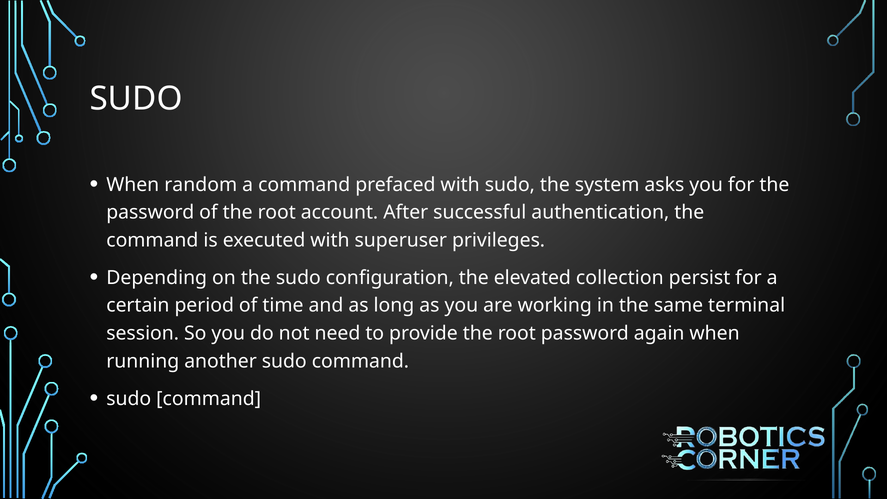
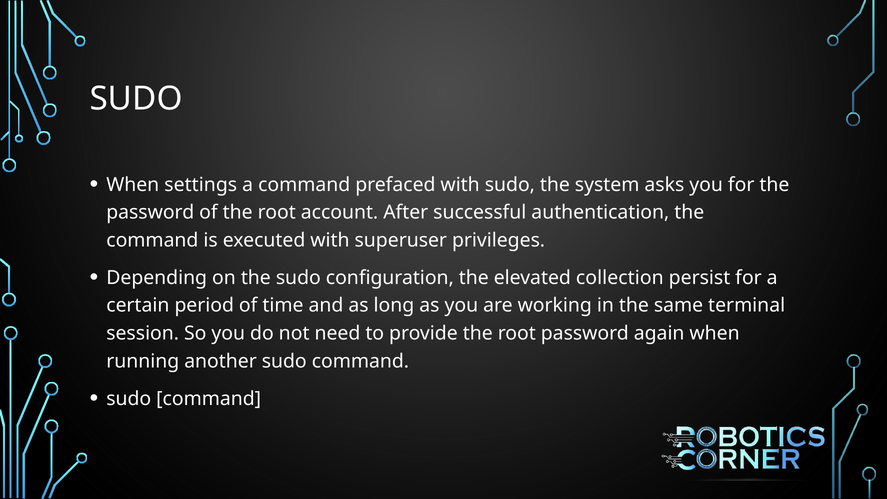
random: random -> settings (201, 185)
